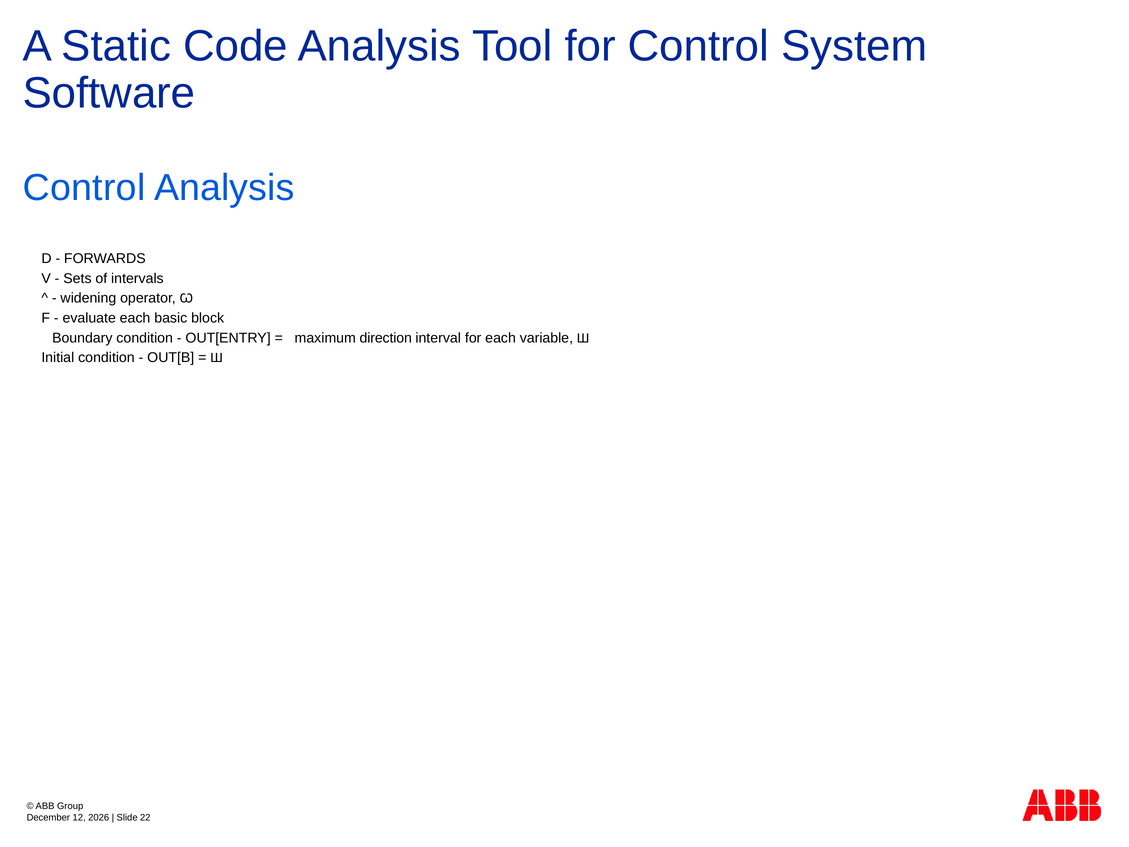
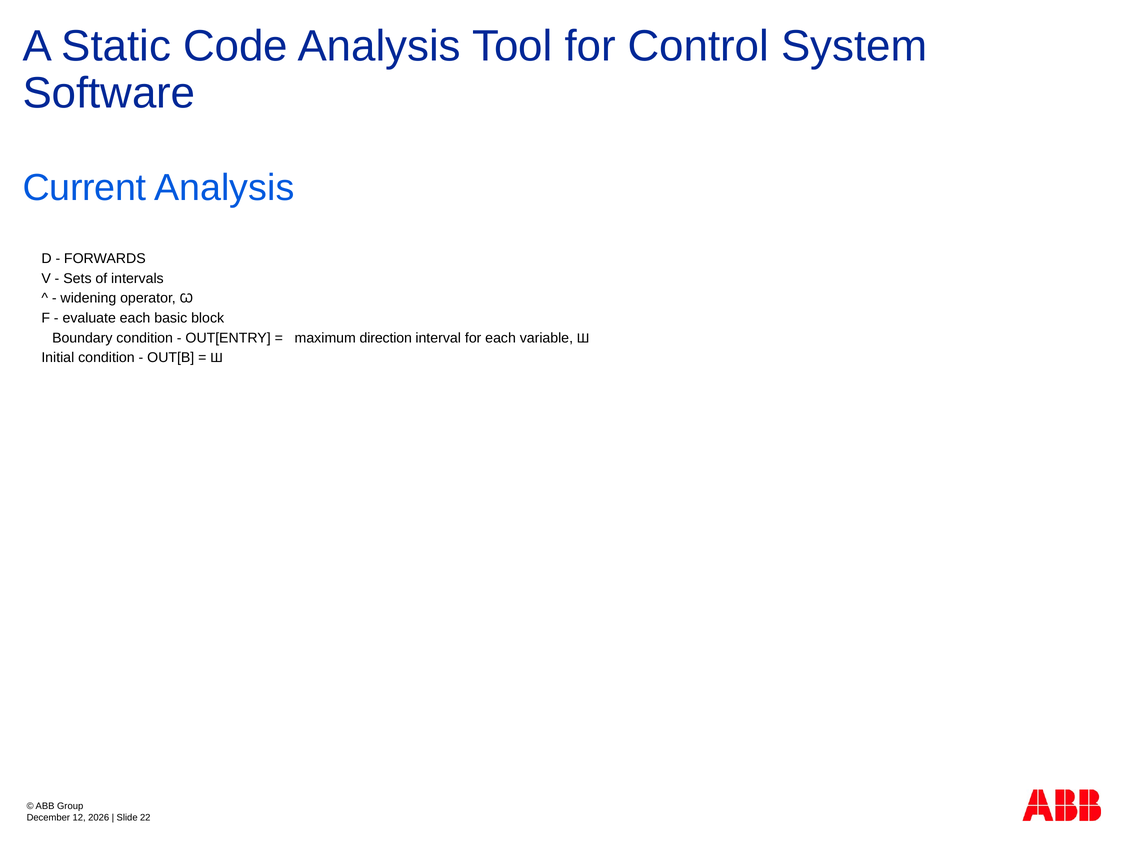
Control: Control -> Current (84, 188)
